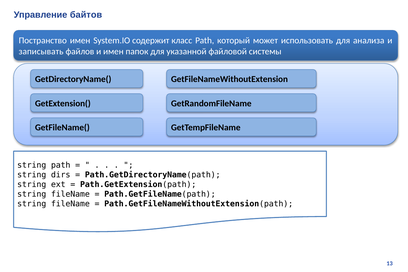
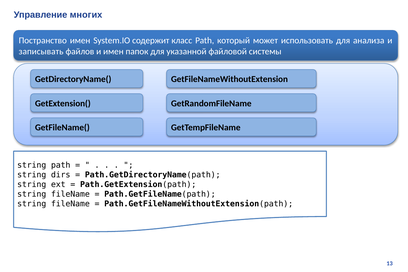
байтов: байтов -> многих (86, 15)
